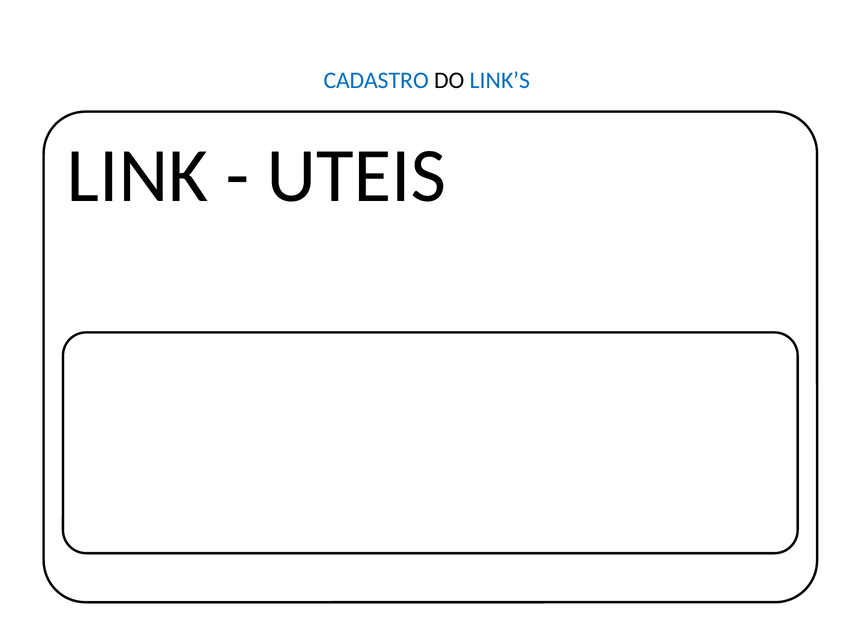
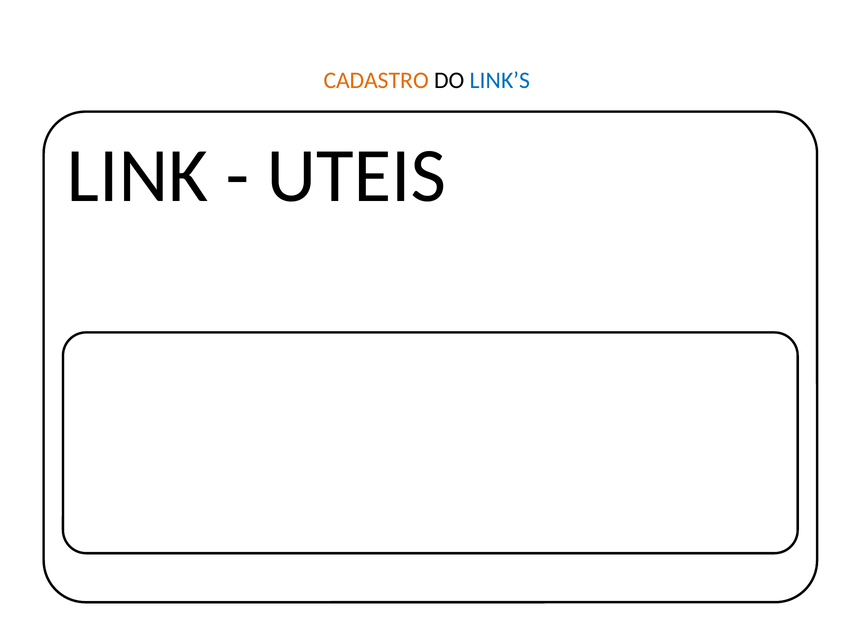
CADASTRO colour: blue -> orange (376, 81)
